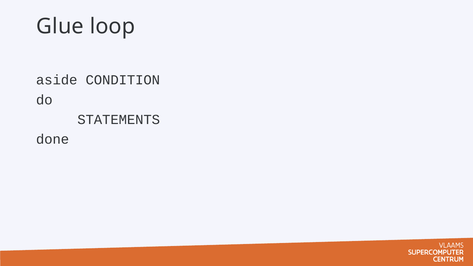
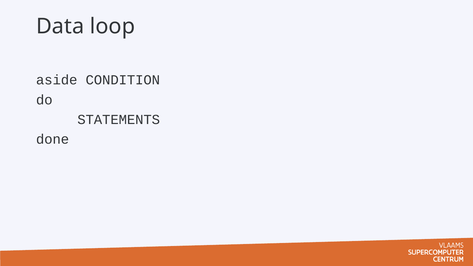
Glue: Glue -> Data (60, 26)
